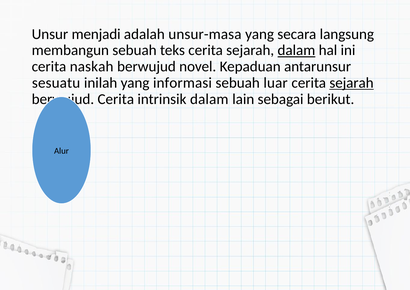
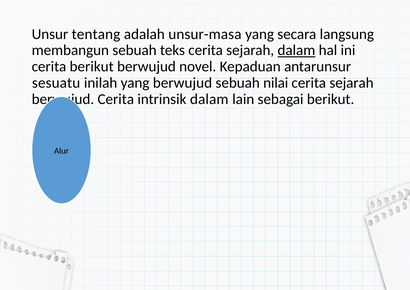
menjadi: menjadi -> tentang (96, 34)
cerita naskah: naskah -> berikut (92, 67)
yang informasi: informasi -> berwujud (182, 83)
luar: luar -> nilai (276, 83)
sejarah underline: present -> none (352, 83)
